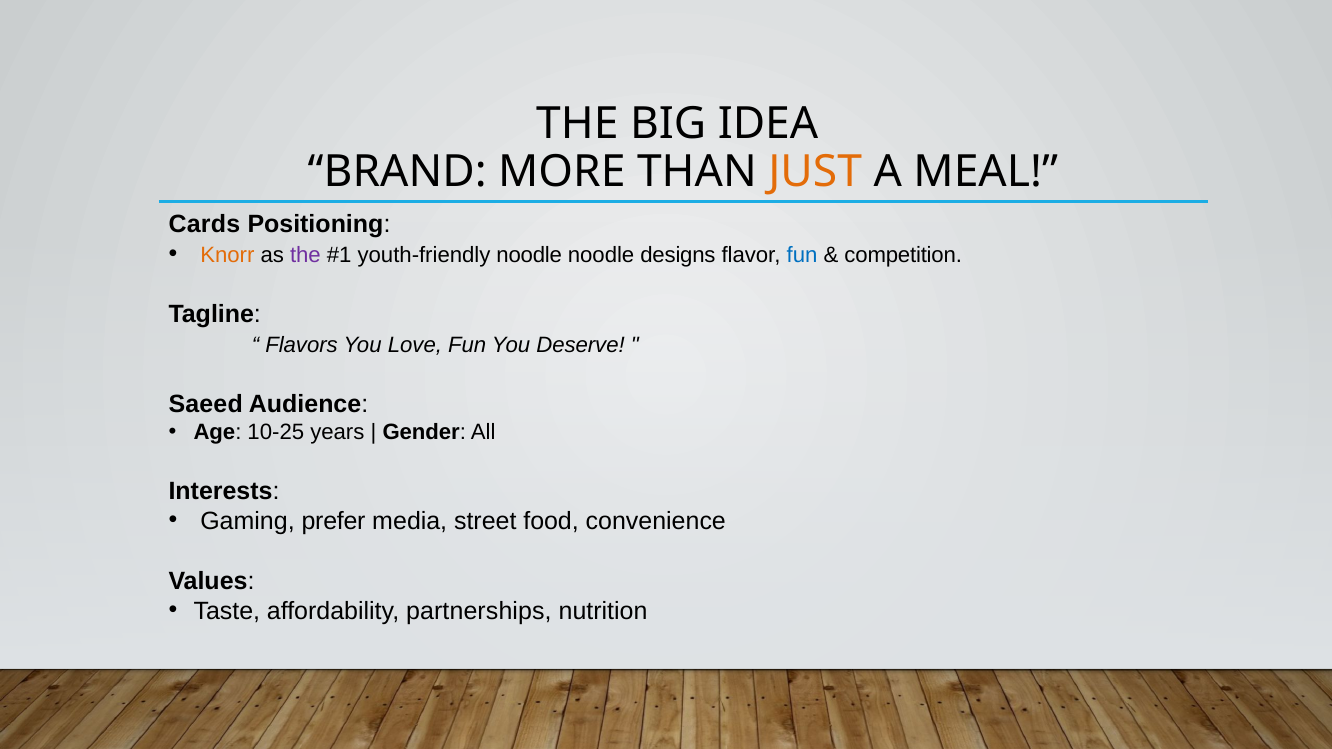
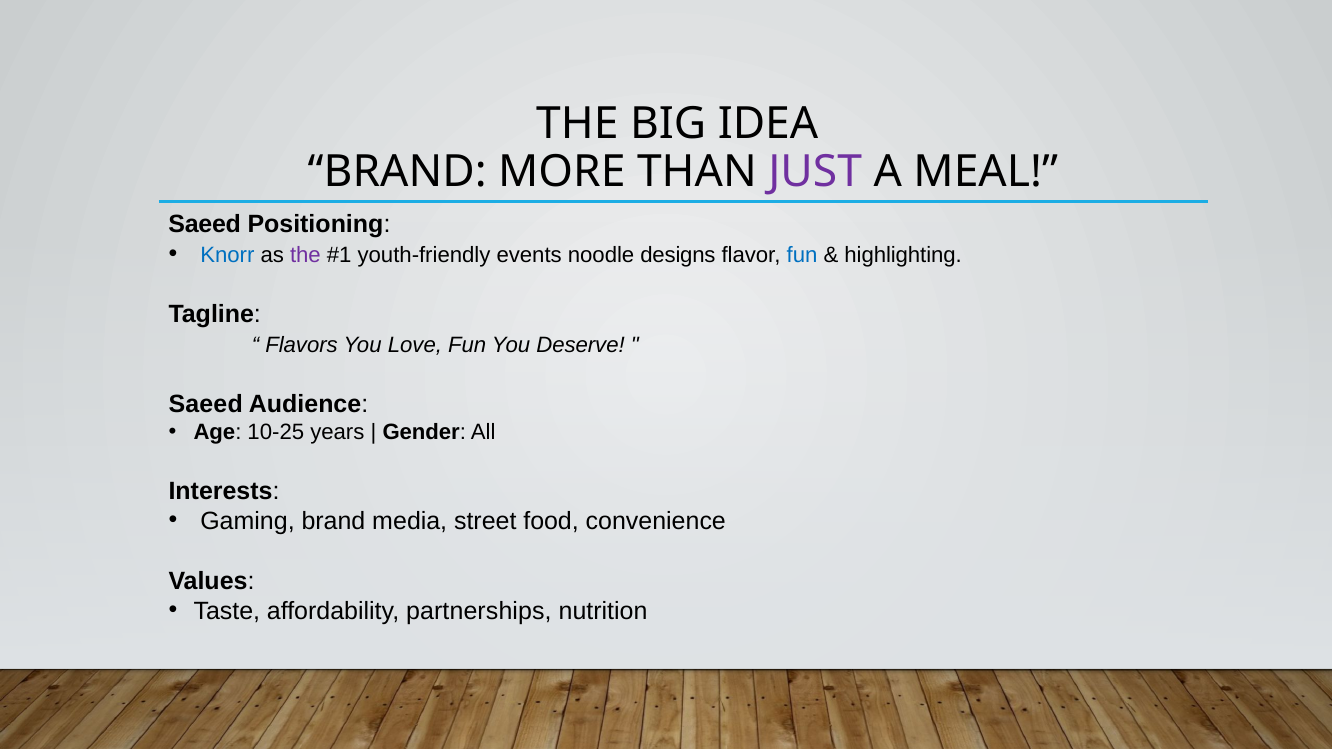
JUST colour: orange -> purple (815, 172)
Cards: Cards -> Saeed (205, 225)
Knorr colour: orange -> blue (227, 256)
youth-friendly noodle: noodle -> events (529, 256)
competition: competition -> highlighting (903, 256)
Gaming prefer: prefer -> brand (333, 521)
